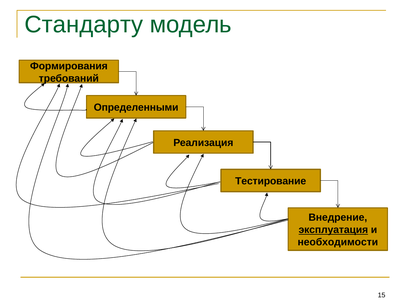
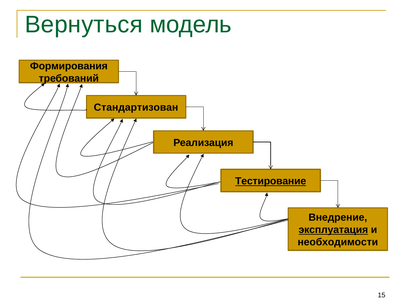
Стандарту: Стандарту -> Вернуться (84, 24)
Определенными: Определенными -> Стандартизован (136, 107)
Тестирование underline: none -> present (271, 181)
